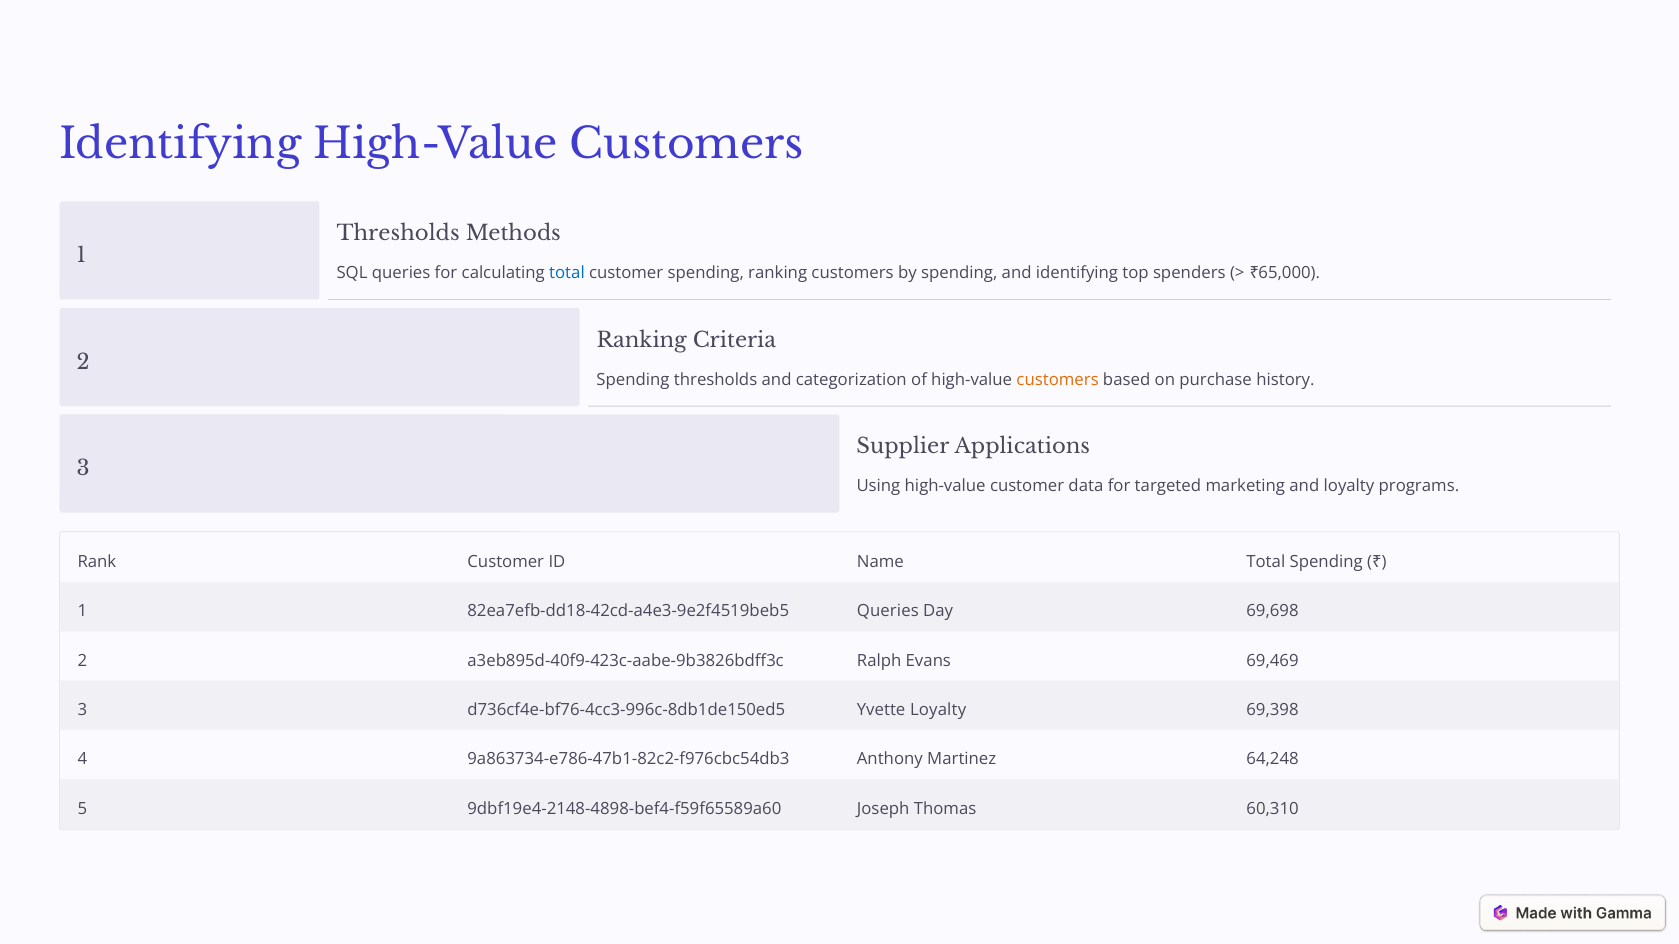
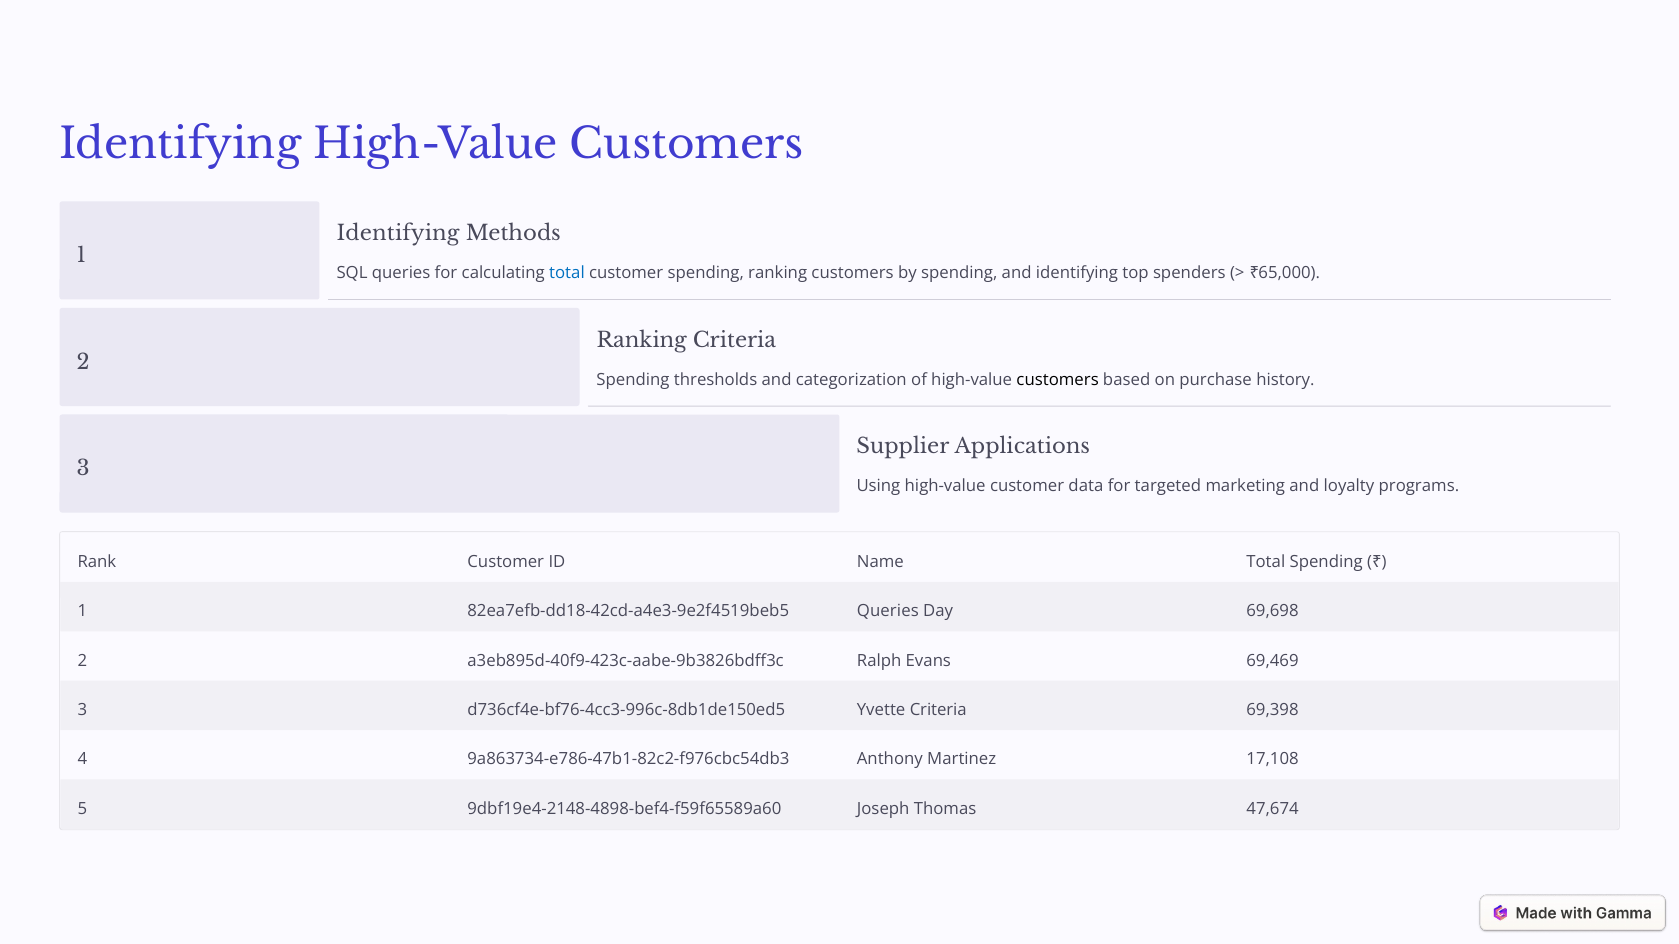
Thresholds: Thresholds -> Identifying (398, 234)
customers colour: orange -> black (1058, 380)
Yvette Loyalty: Loyalty -> Criteria (938, 710)
64,248: 64,248 -> 17,108 (1273, 760)
60,310: 60,310 -> 47,674 (1273, 809)
